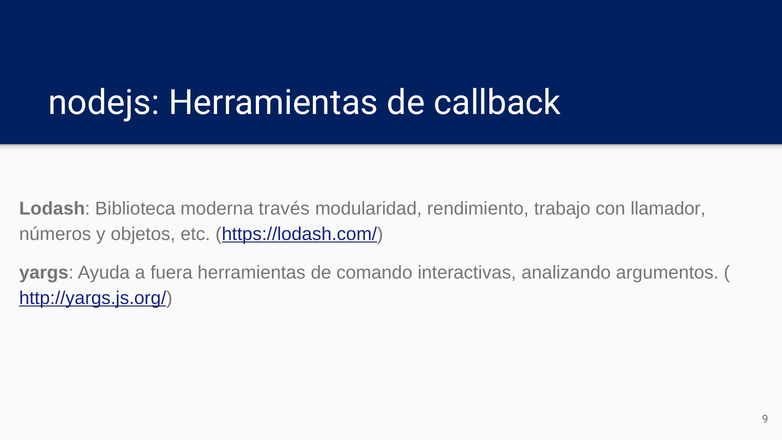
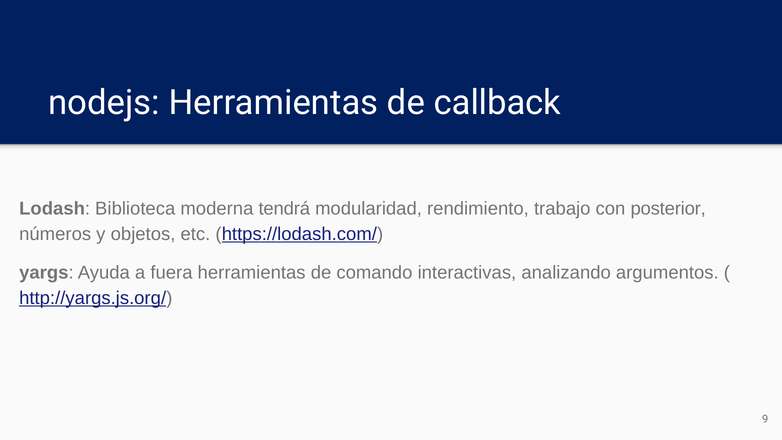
través: través -> tendrá (284, 208)
llamador: llamador -> posterior (668, 208)
